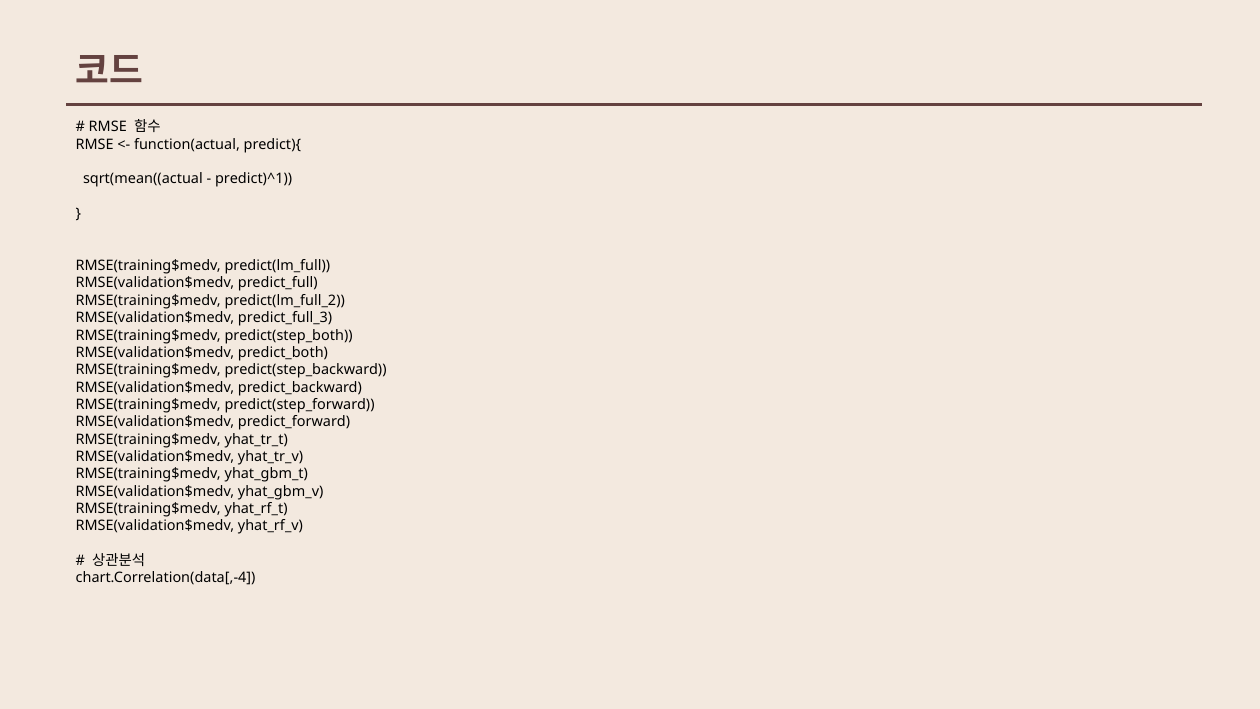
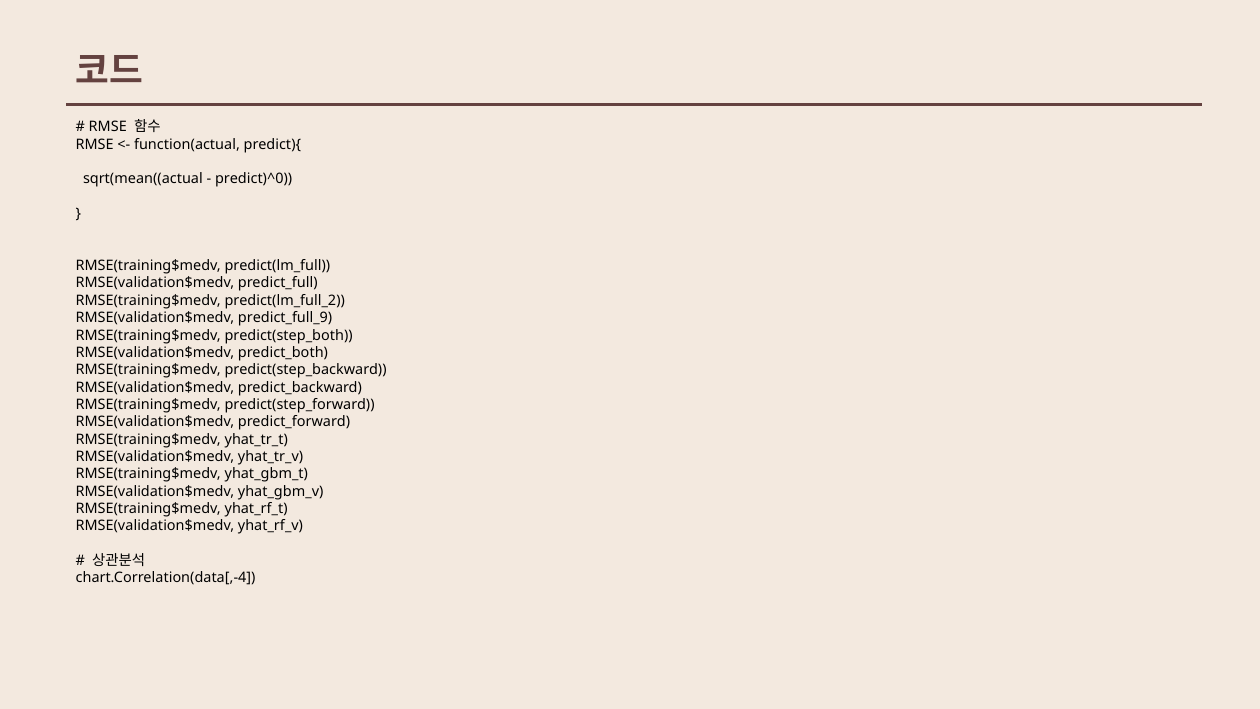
predict)^1: predict)^1 -> predict)^0 (254, 179)
predict_full_3: predict_full_3 -> predict_full_9 (285, 318)
